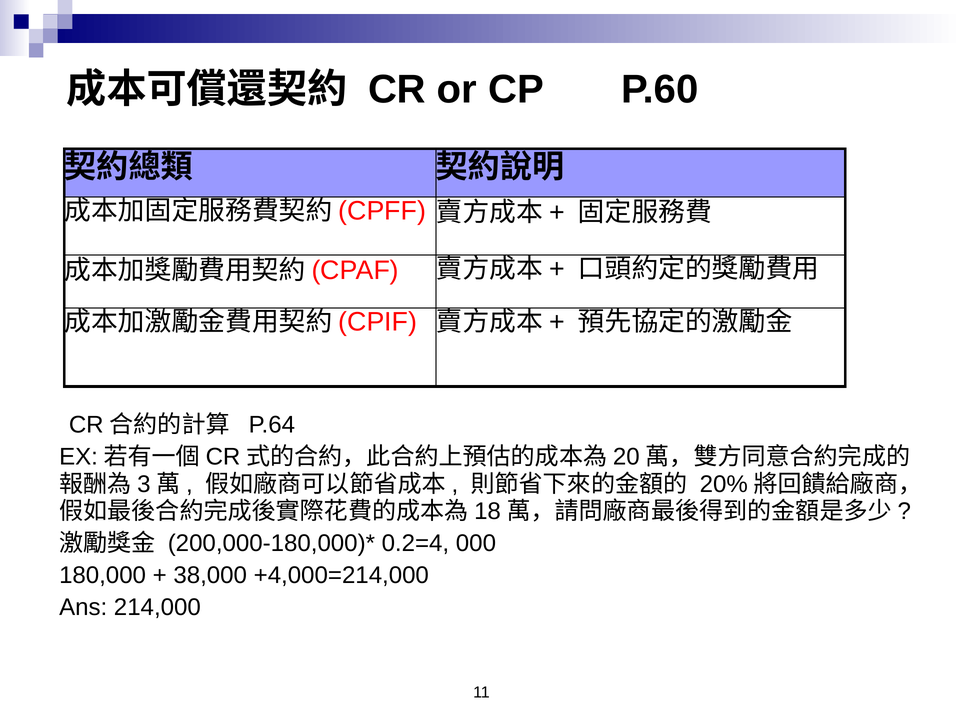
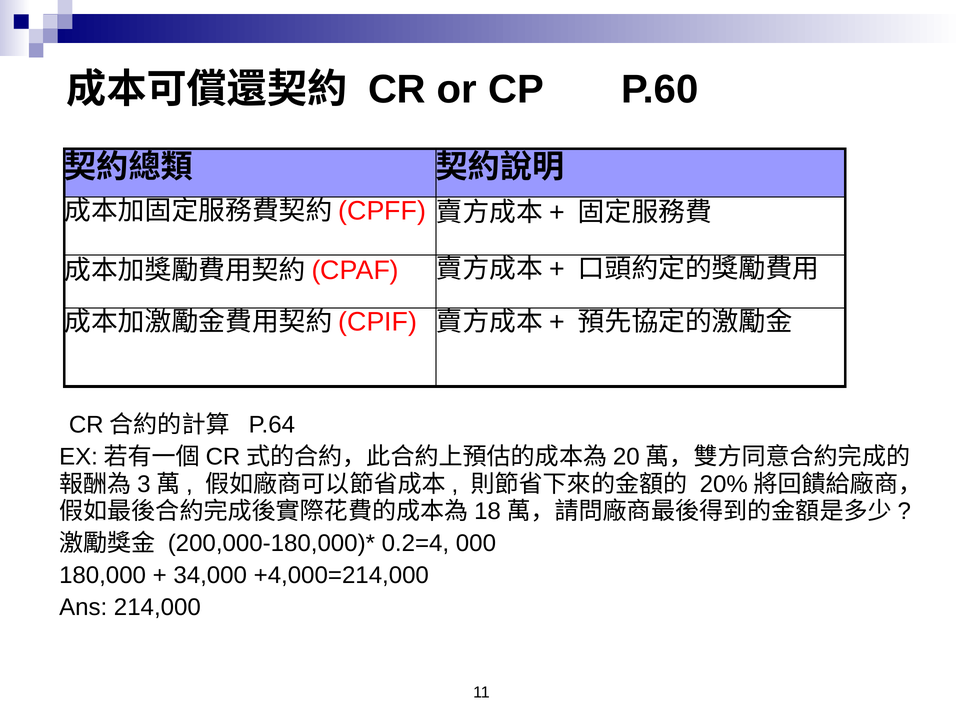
38,000: 38,000 -> 34,000 (210, 575)
